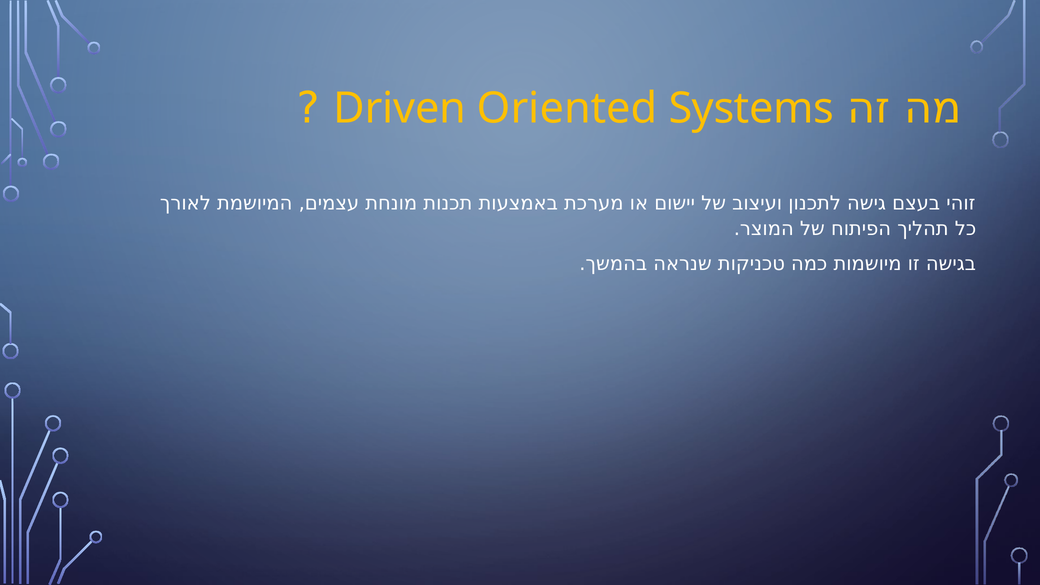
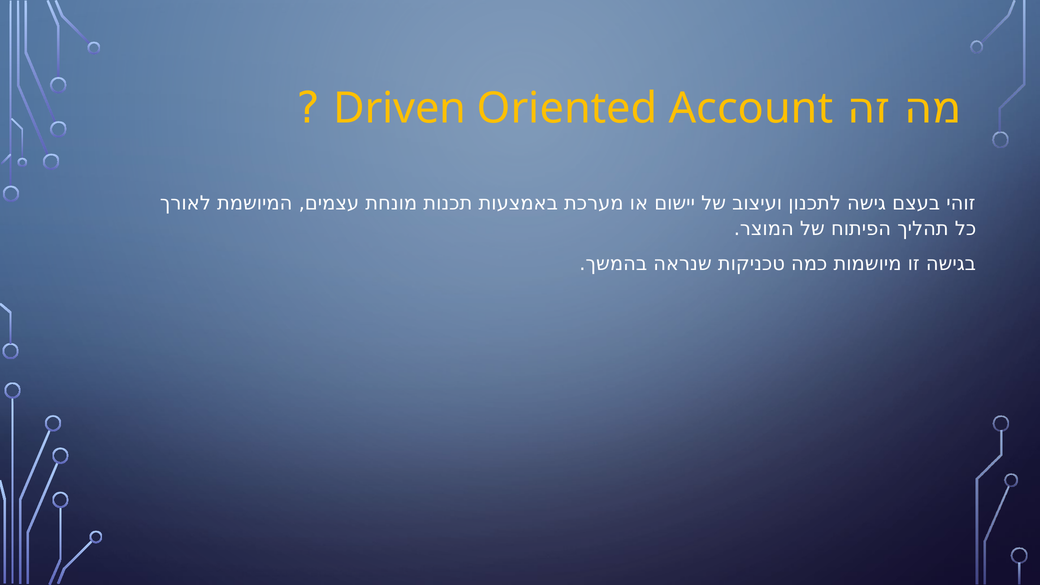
Systems: Systems -> Account (751, 109)
